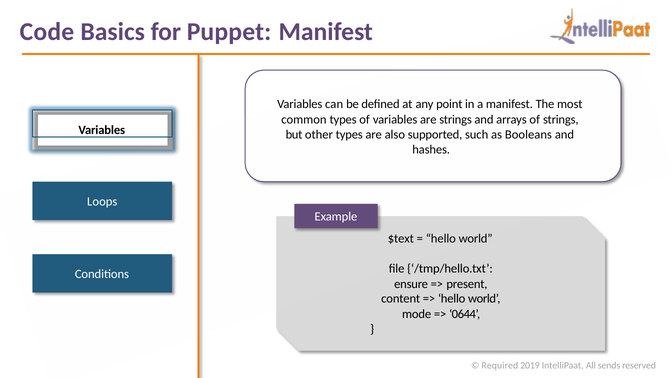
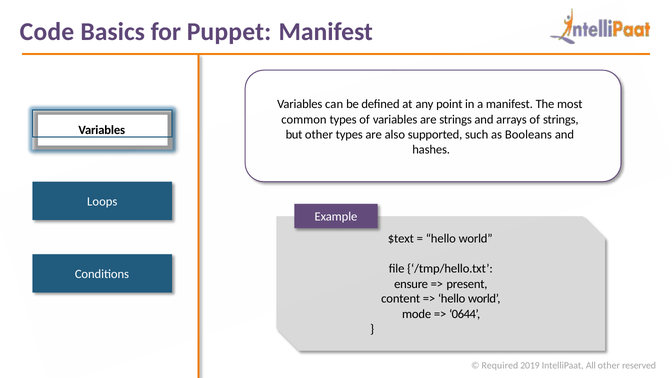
All sends: sends -> other (609, 366)
